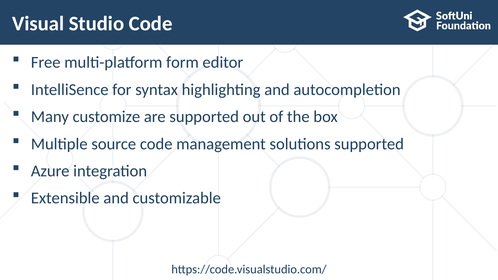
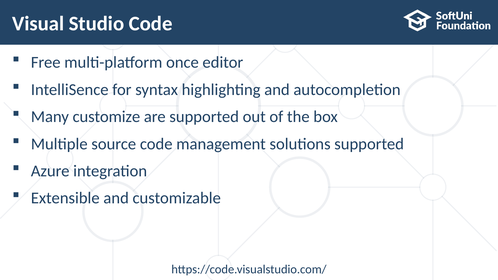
form: form -> once (182, 62)
